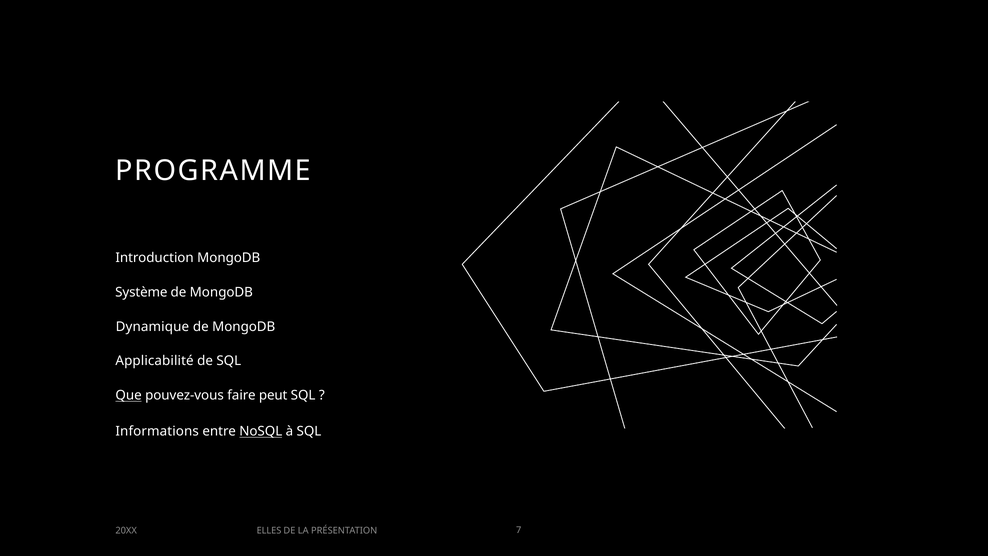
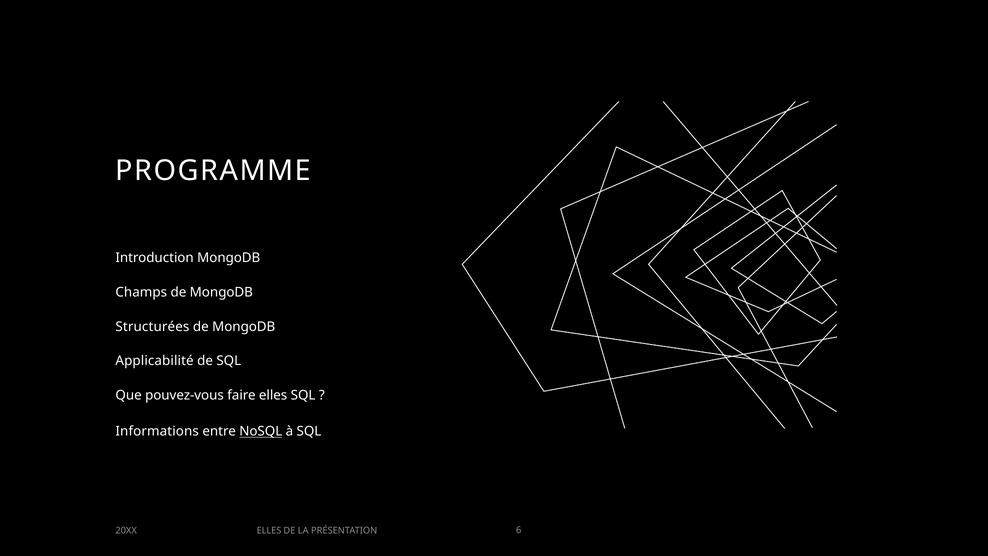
Système: Système -> Champs (141, 292)
Dynamique: Dynamique -> Structurées (152, 326)
Que underline: present -> none (129, 395)
faire peut: peut -> elles (273, 395)
7: 7 -> 6 (519, 530)
